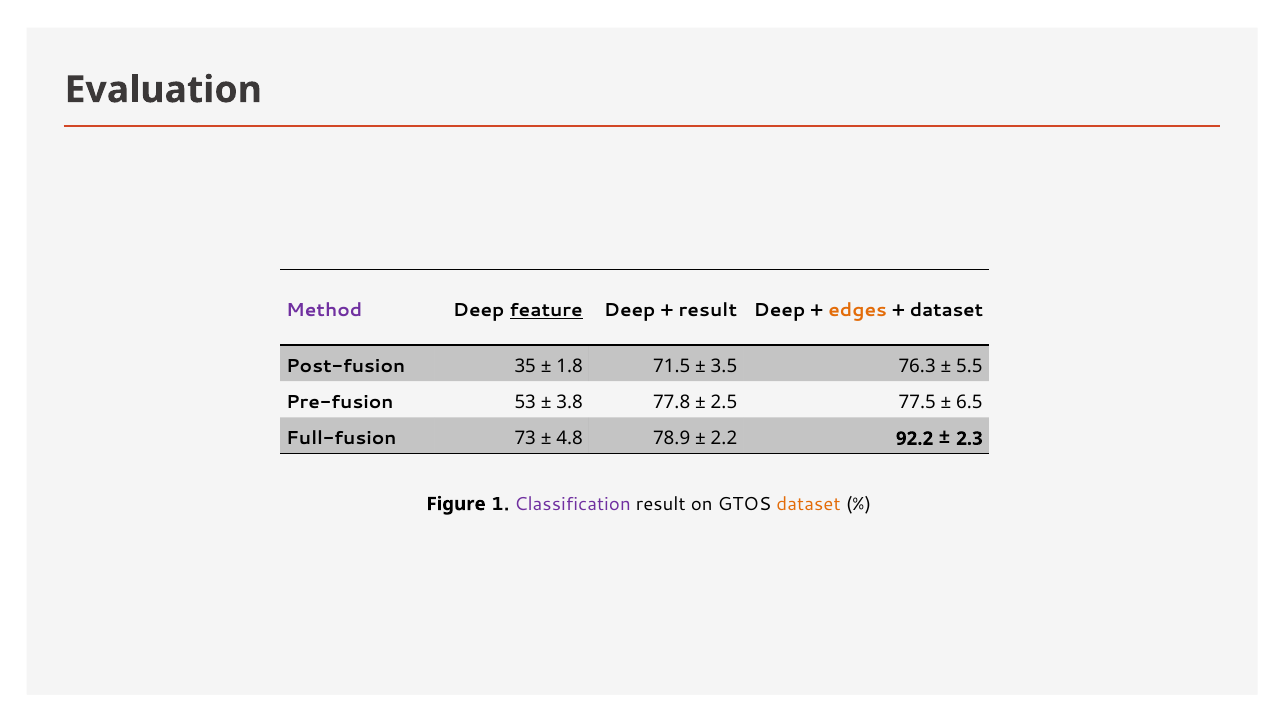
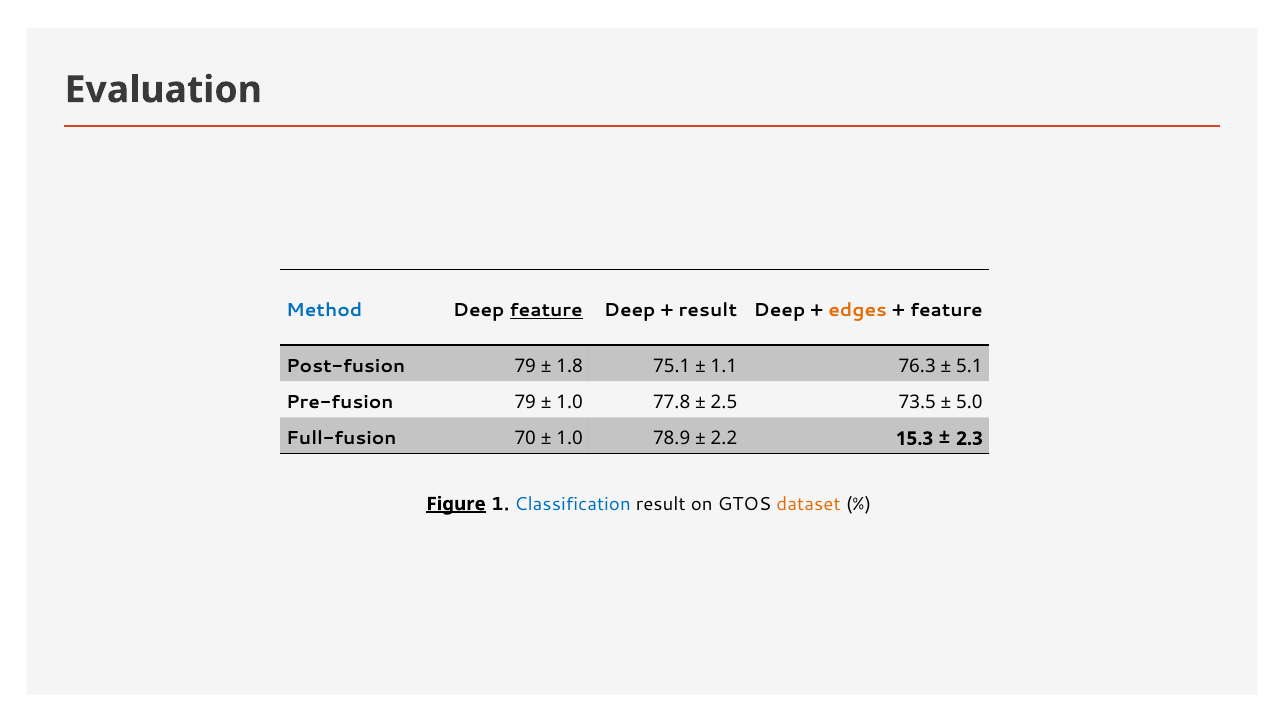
Method colour: purple -> blue (324, 310)
dataset: dataset -> feature (946, 310)
Post-fusion 35: 35 -> 79 (525, 366)
71.5: 71.5 -> 75.1 (672, 366)
3.5: 3.5 -> 1.1 (724, 366)
5.5: 5.5 -> 5.1 (969, 366)
Pre-fusion 53: 53 -> 79 (525, 402)
3.8: 3.8 -> 1.0 (570, 402)
77.5: 77.5 -> 73.5 (917, 402)
6.5: 6.5 -> 5.0 (969, 402)
73: 73 -> 70 (525, 439)
4.8: 4.8 -> 1.0 (570, 439)
92.2: 92.2 -> 15.3 (915, 439)
Figure underline: none -> present (456, 504)
Classification colour: purple -> blue (573, 504)
